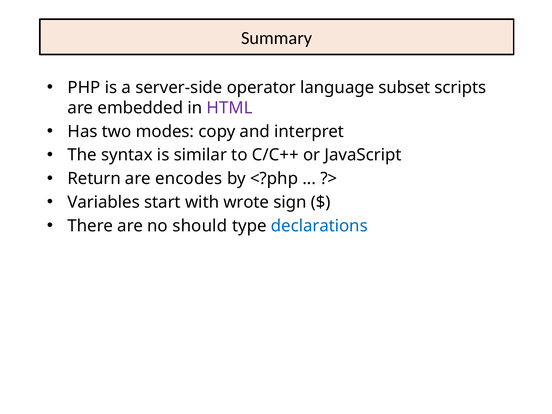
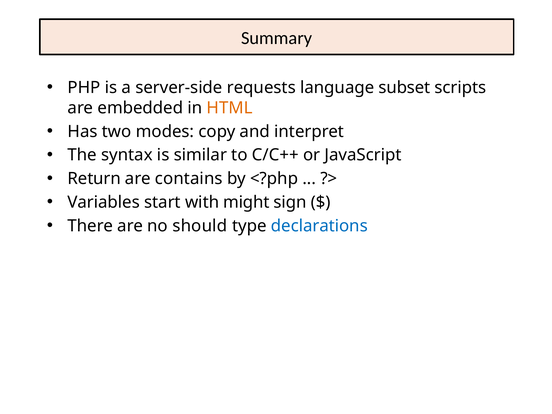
operator: operator -> requests (261, 88)
HTML colour: purple -> orange (230, 108)
encodes: encodes -> contains (189, 179)
wrote: wrote -> might (246, 202)
